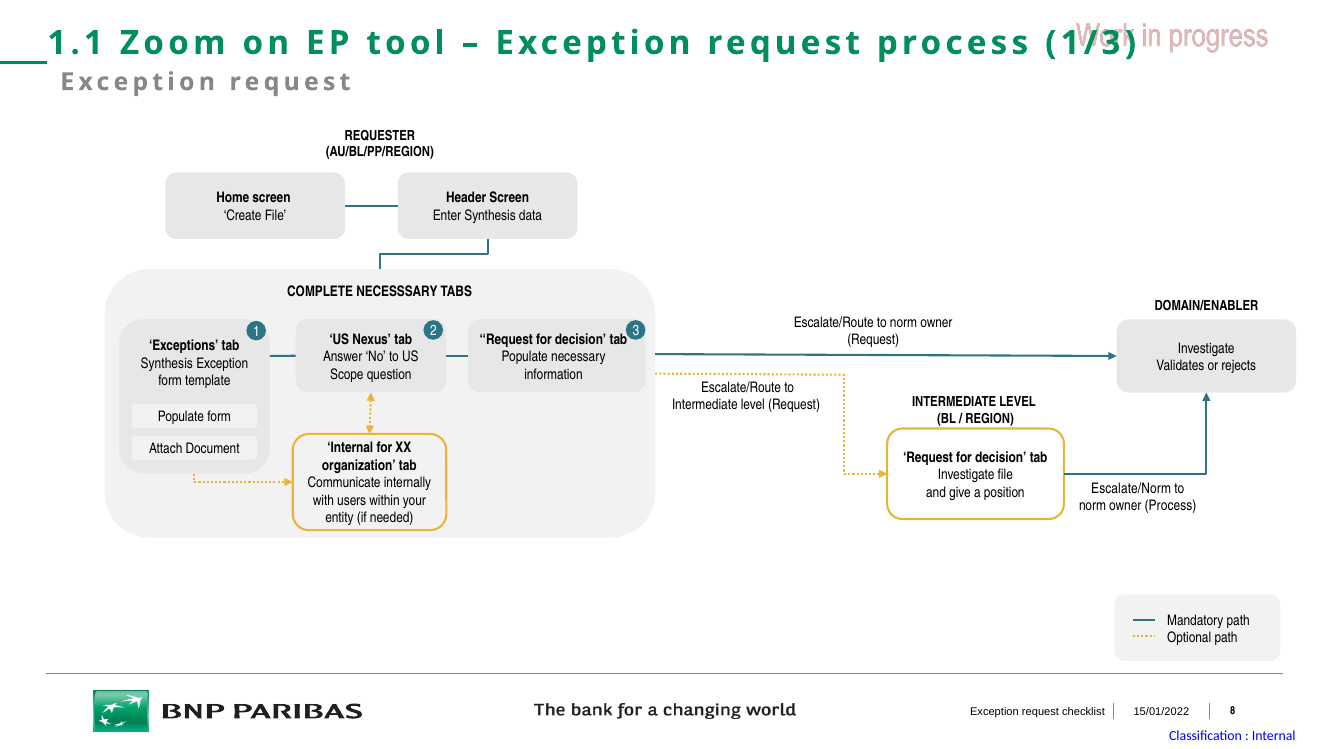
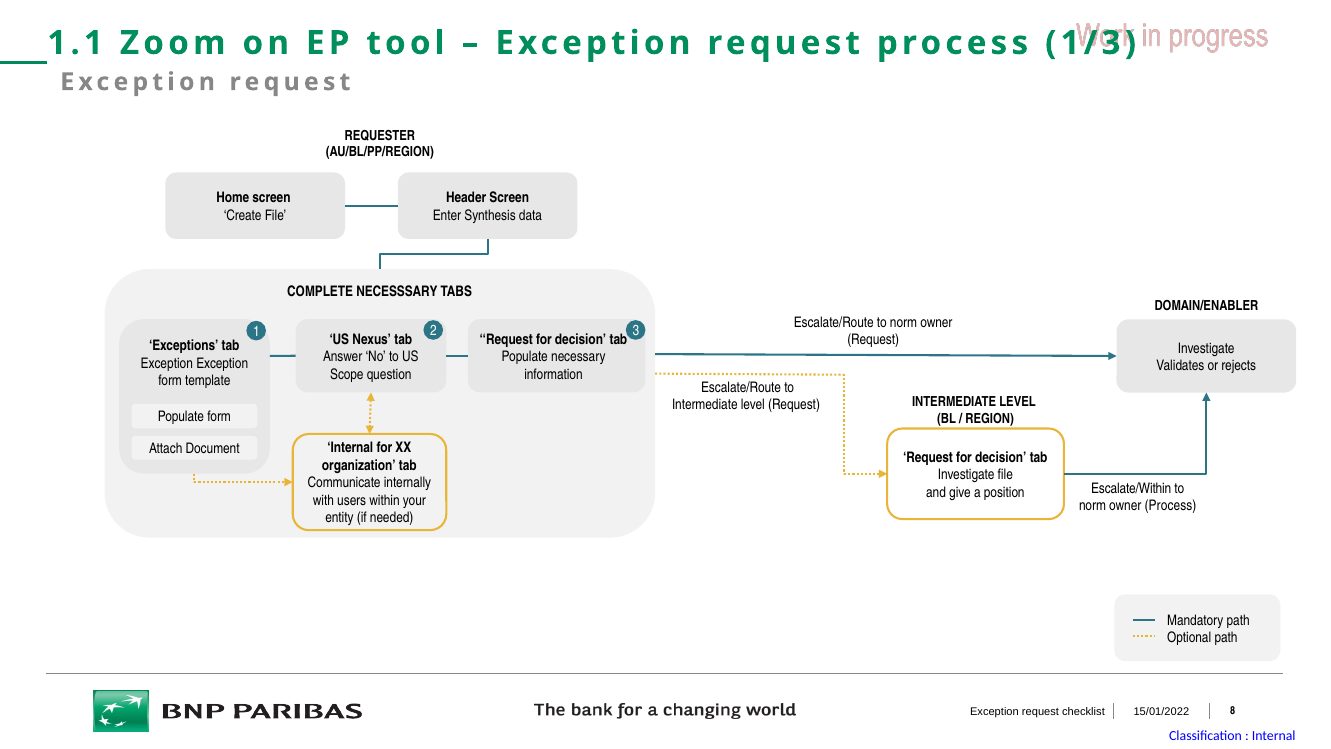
Synthesis: Synthesis -> Exception (167, 363)
Escalate/Norm: Escalate/Norm -> Escalate/Within (1131, 488)
